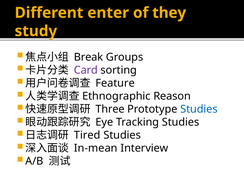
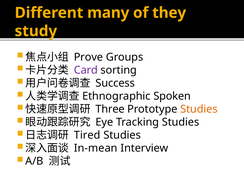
enter: enter -> many (108, 13)
Break: Break -> Prove (88, 57)
Feature: Feature -> Success (115, 83)
Reason: Reason -> Spoken (172, 96)
Studies colour: blue -> orange (199, 109)
